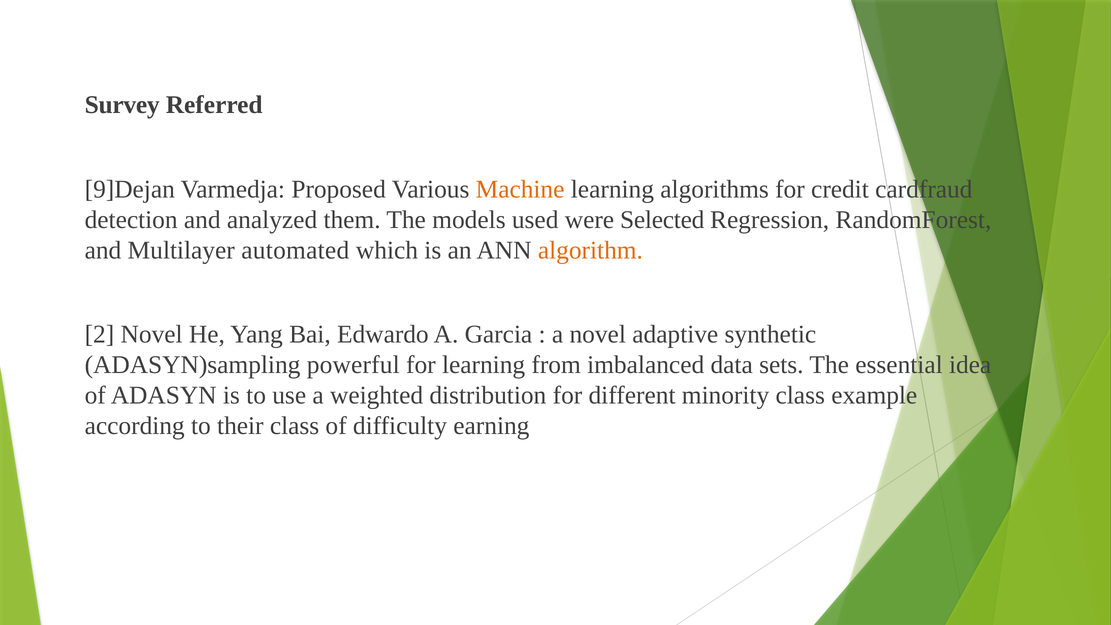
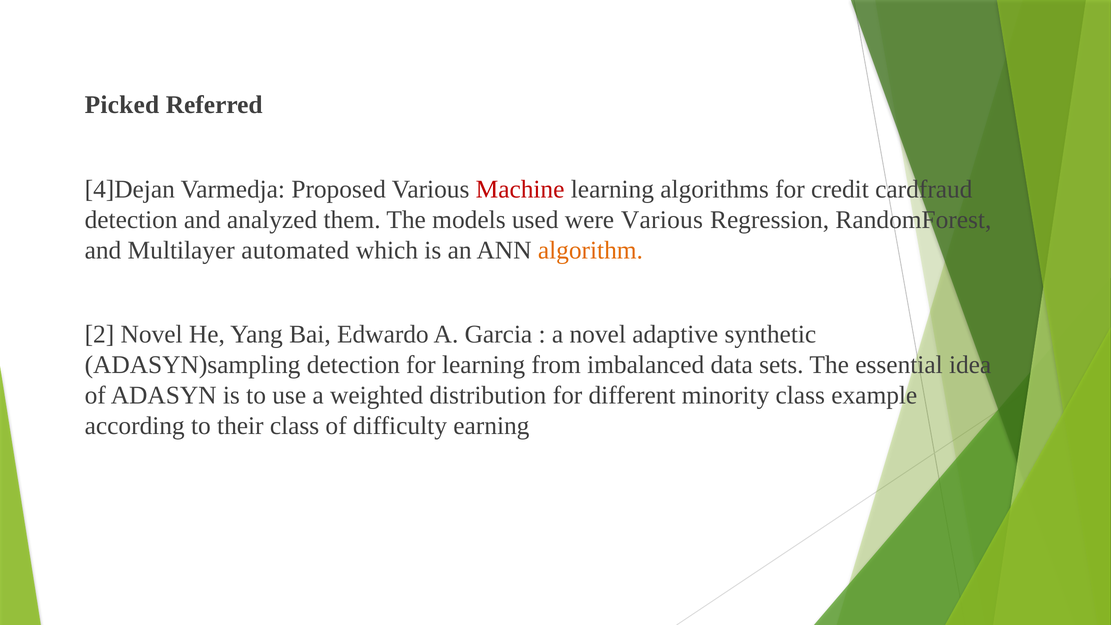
Survey: Survey -> Picked (122, 105)
9]Dejan: 9]Dejan -> 4]Dejan (130, 189)
Machine colour: orange -> red (520, 189)
were Selected: Selected -> Various (662, 220)
ADASYN)sampling powerful: powerful -> detection (353, 365)
